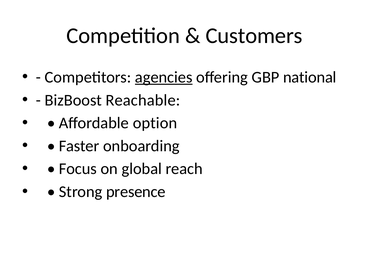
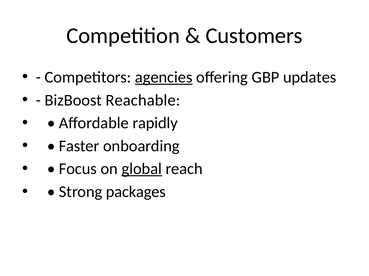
national: national -> updates (310, 77)
option: option -> rapidly (155, 123)
global underline: none -> present (142, 169)
presence: presence -> packages (136, 192)
